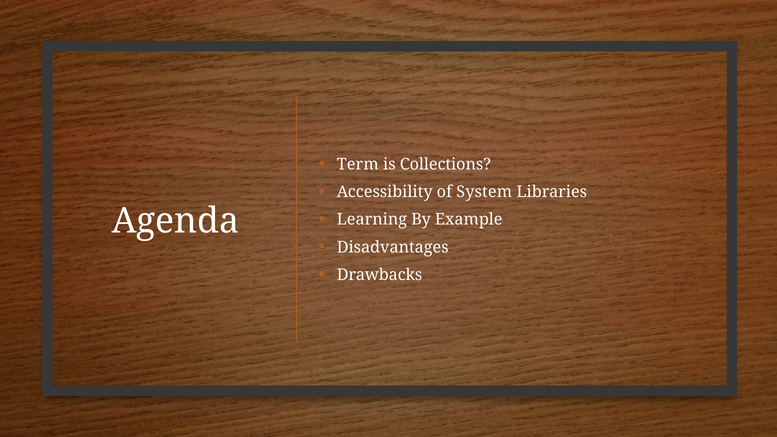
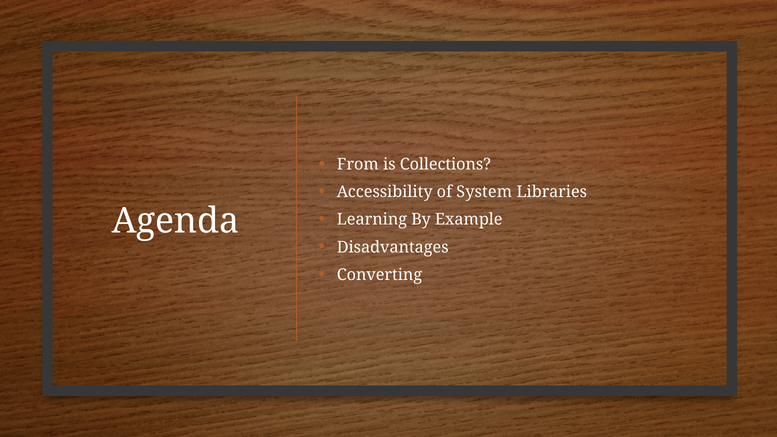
Term: Term -> From (358, 165)
Drawbacks: Drawbacks -> Converting (379, 275)
